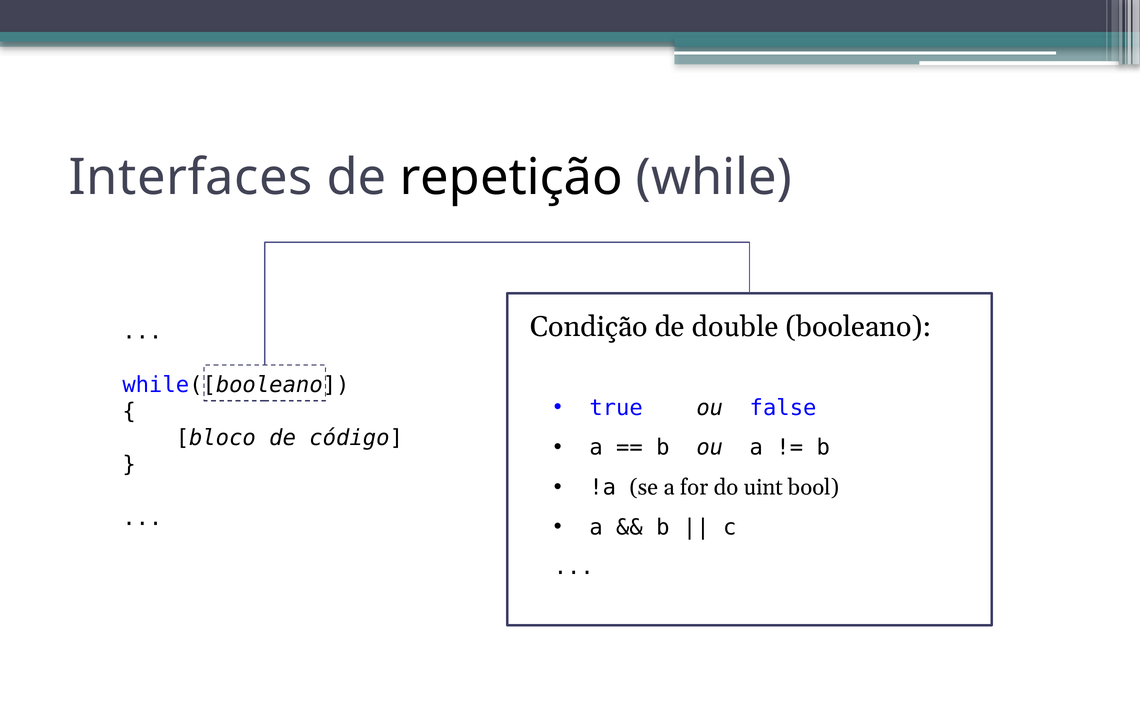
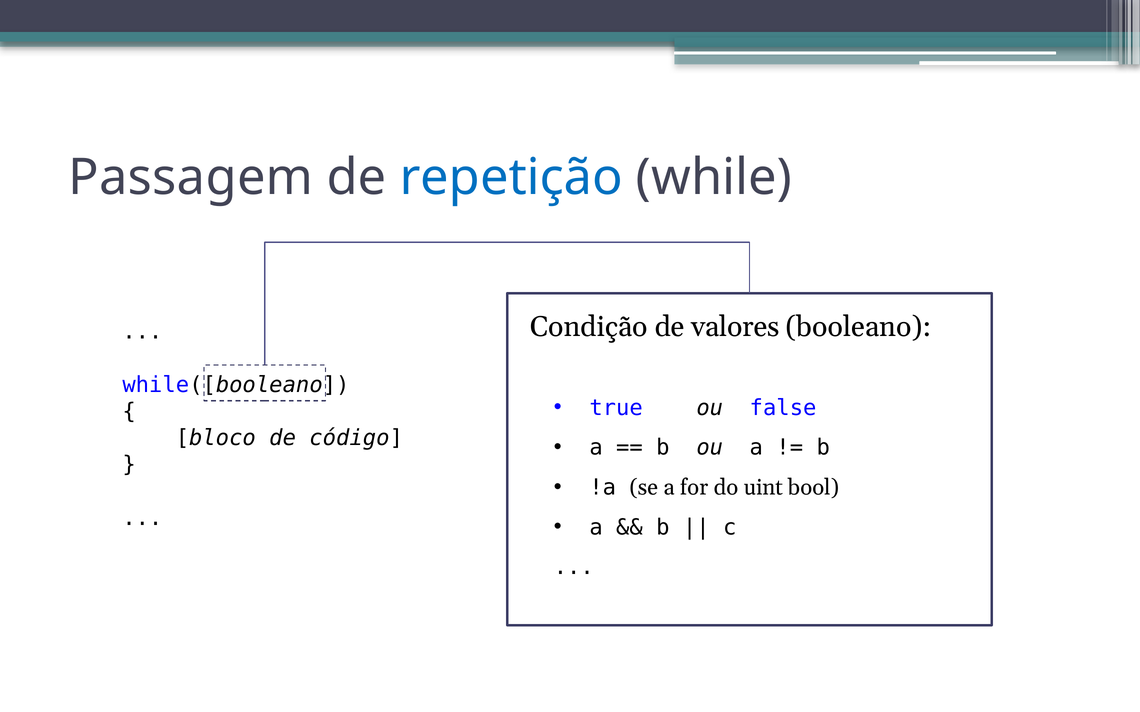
Interfaces: Interfaces -> Passagem (191, 178)
repetição colour: black -> blue (511, 178)
double: double -> valores (735, 327)
